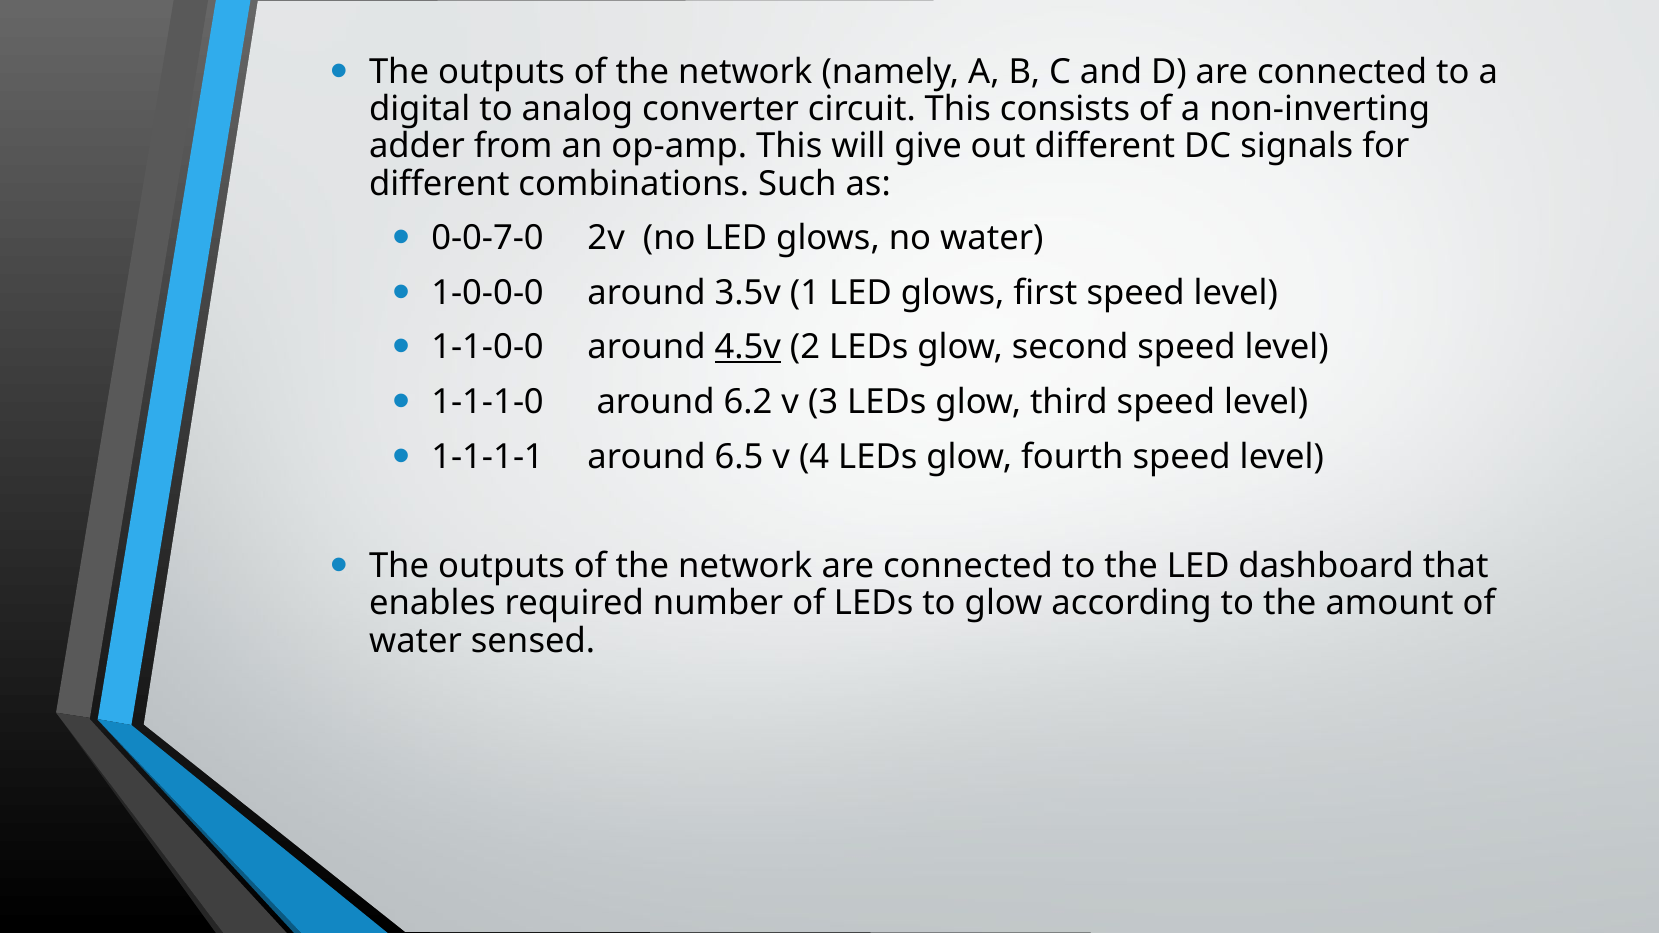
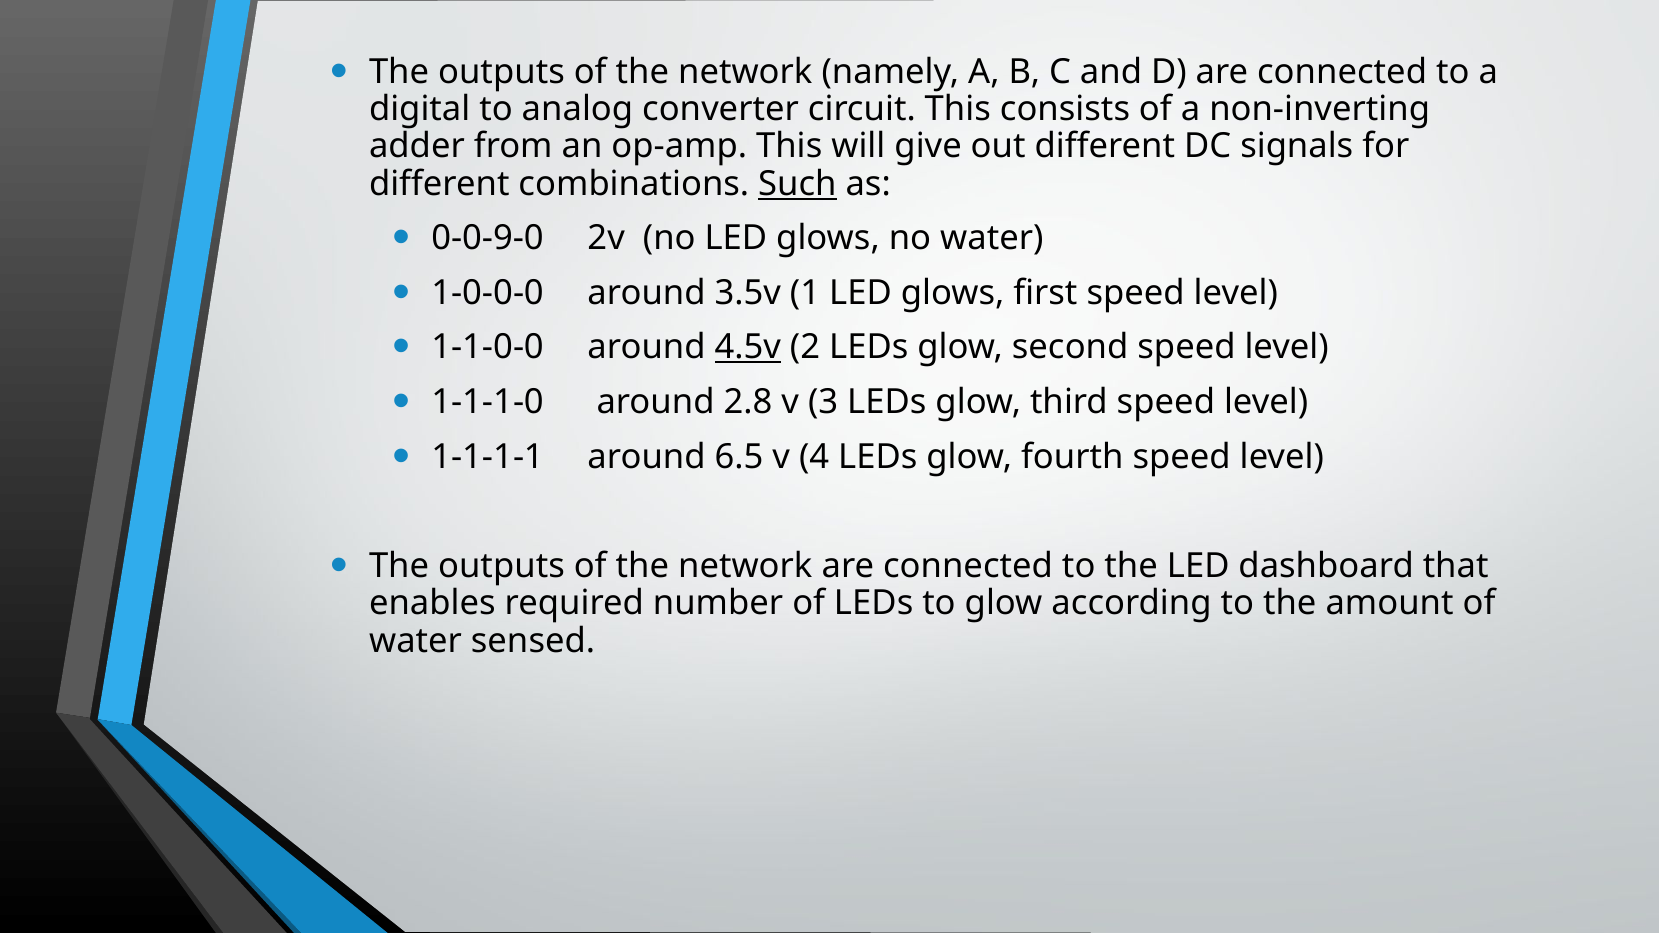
Such underline: none -> present (797, 184)
0-0-7-0: 0-0-7-0 -> 0-0-9-0 (488, 238)
6.2: 6.2 -> 2.8 (748, 402)
